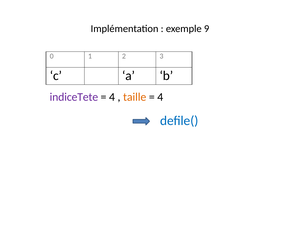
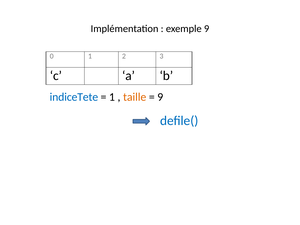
indiceTete colour: purple -> blue (74, 97)
4: 4 -> 1 (112, 97)
4: 4 -> 9 (160, 97)
